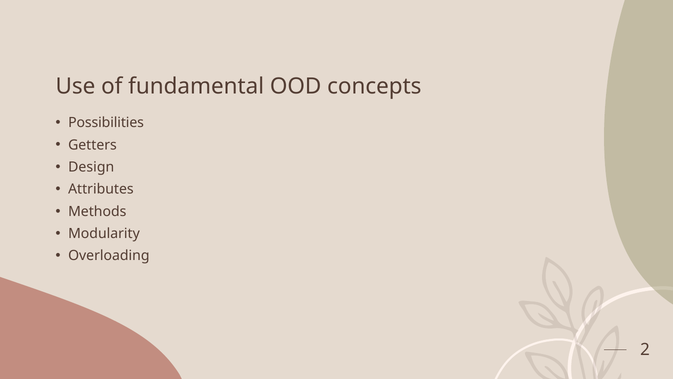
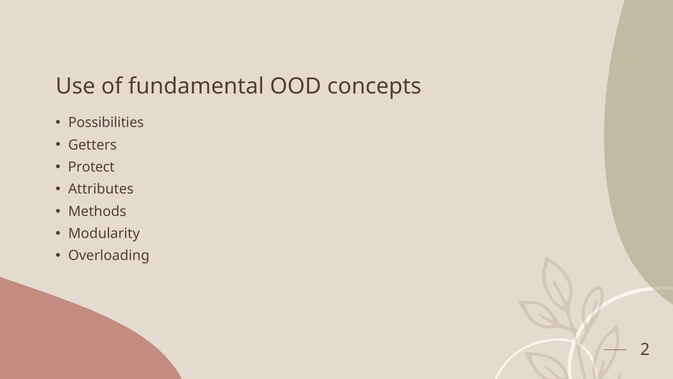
Design: Design -> Protect (91, 167)
